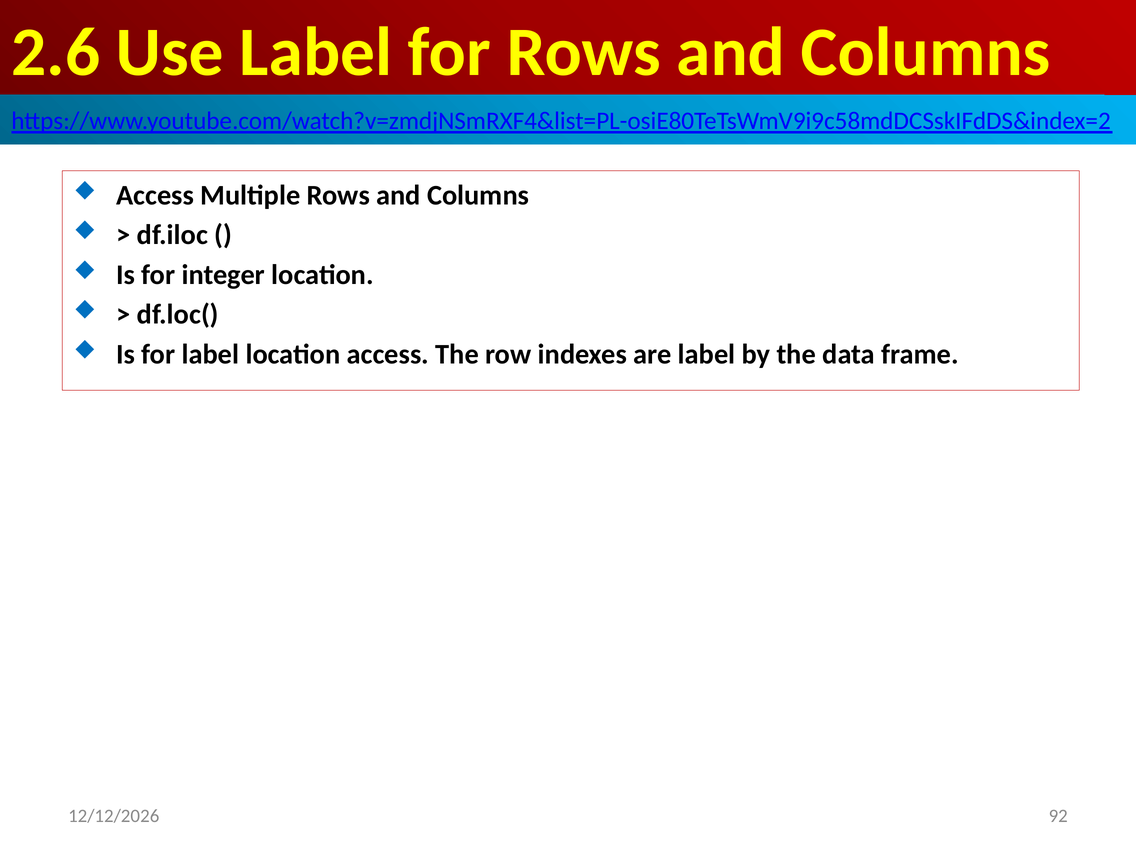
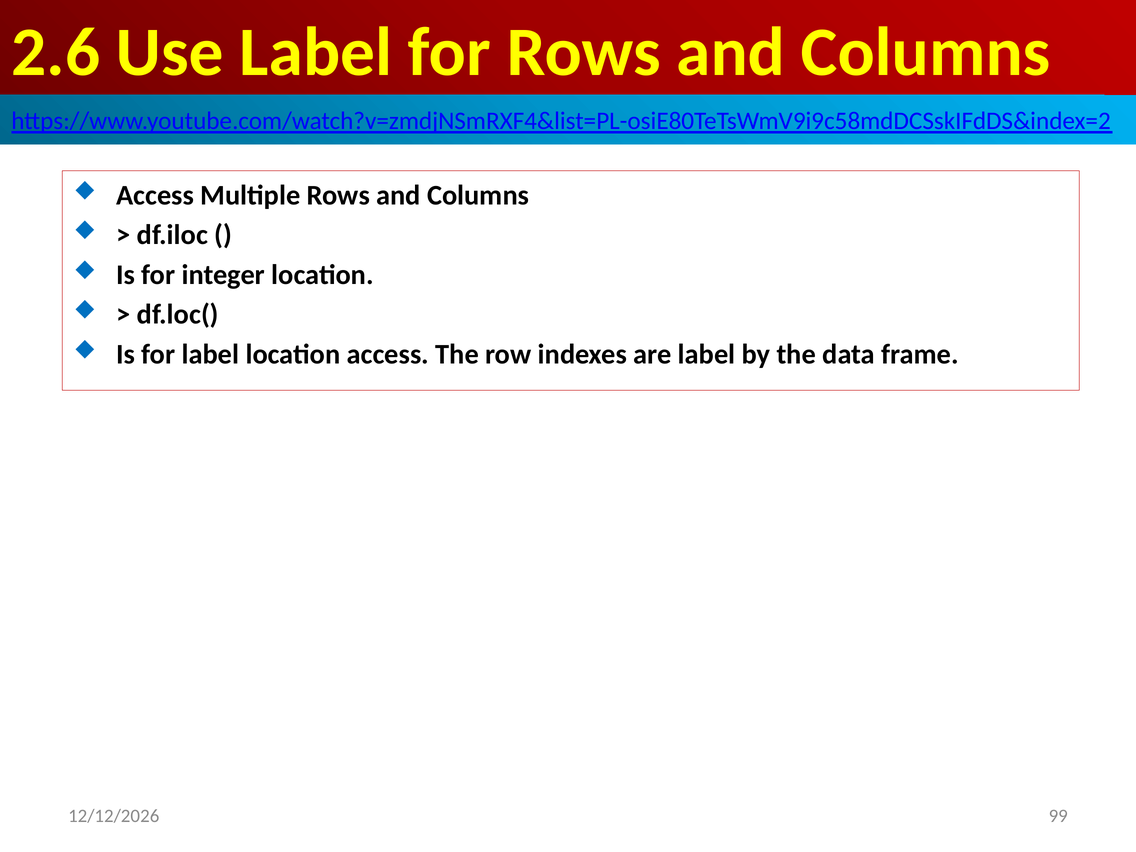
92: 92 -> 99 (1058, 816)
